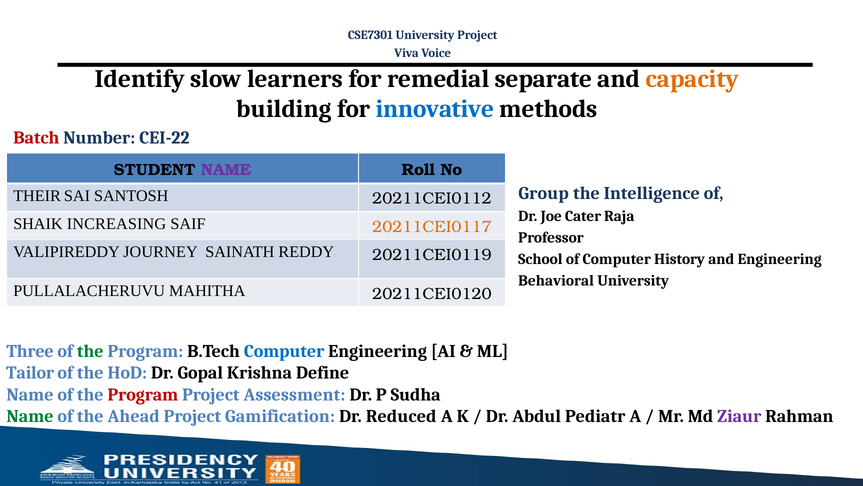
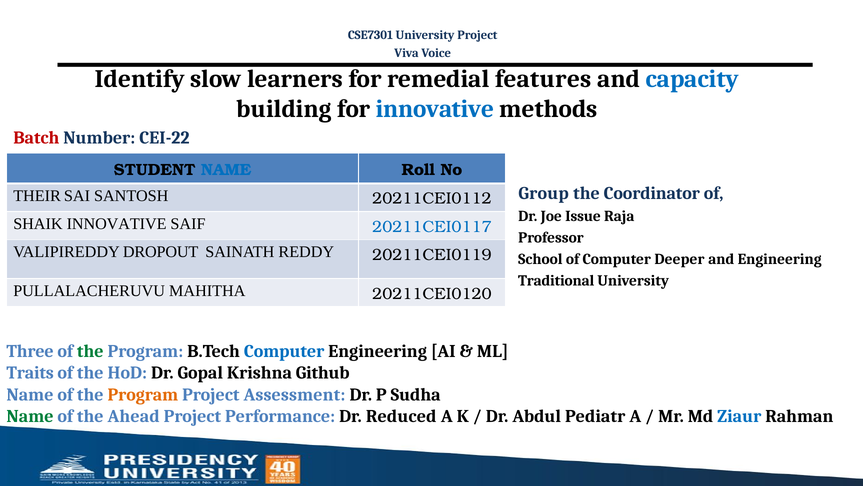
separate: separate -> features (543, 79)
capacity colour: orange -> blue (692, 79)
NAME colour: purple -> blue (226, 170)
Intelligence: Intelligence -> Coordinator (652, 193)
Cater: Cater -> Issue (583, 216)
SHAIK INCREASING: INCREASING -> INNOVATIVE (117, 224)
20211CEI0117 colour: orange -> blue (432, 226)
JOURNEY: JOURNEY -> DROPOUT (161, 252)
History: History -> Deeper (679, 259)
Behavioral: Behavioral -> Traditional (556, 280)
Tailor: Tailor -> Traits (30, 373)
Define: Define -> Github (323, 373)
Program colour: red -> orange (143, 394)
Gamification: Gamification -> Performance (280, 416)
Ziaur colour: purple -> blue (739, 416)
